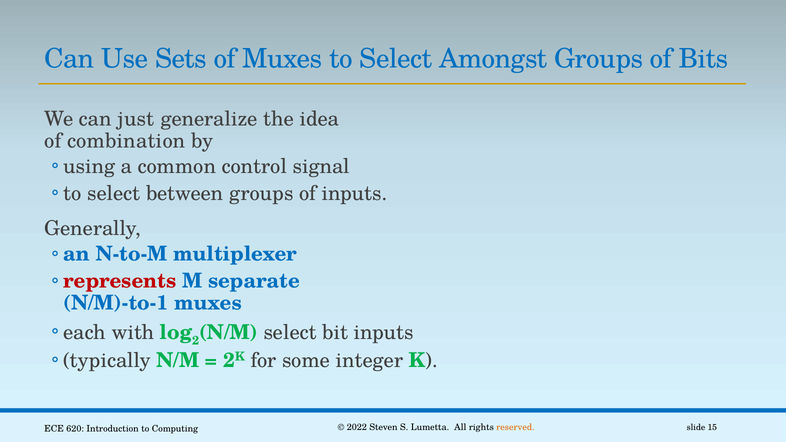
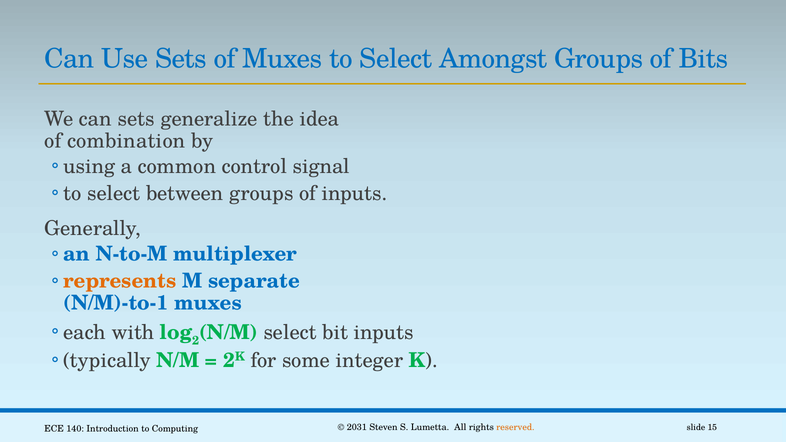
can just: just -> sets (136, 119)
represents colour: red -> orange (120, 281)
2022: 2022 -> 2031 (357, 428)
620: 620 -> 140 (75, 429)
